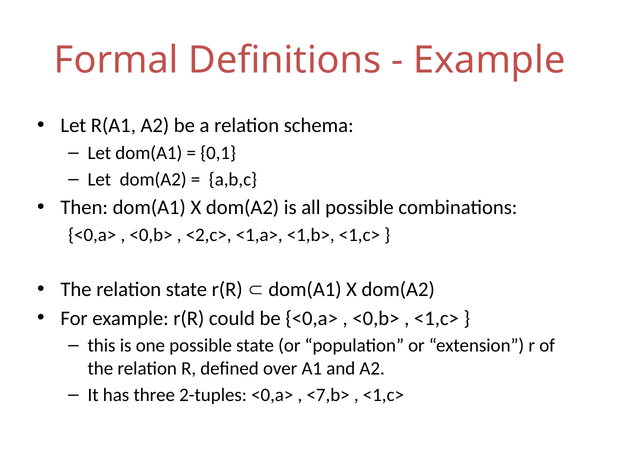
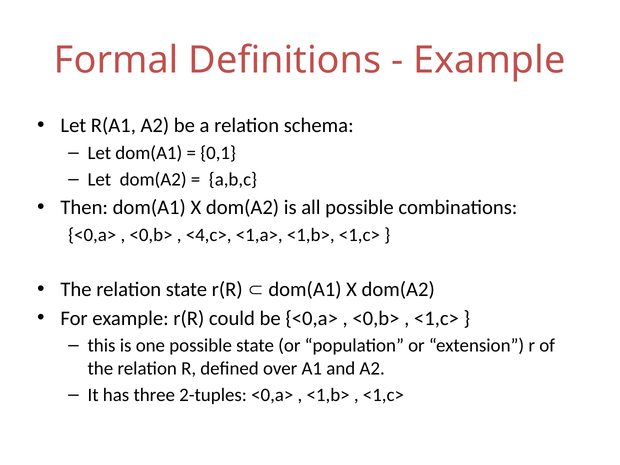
<2,c>: <2,c> -> <4,c> (209, 235)
<7,b>: <7,b> -> <1,b> (328, 395)
